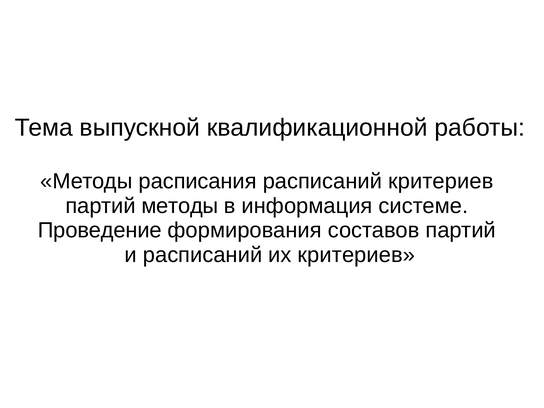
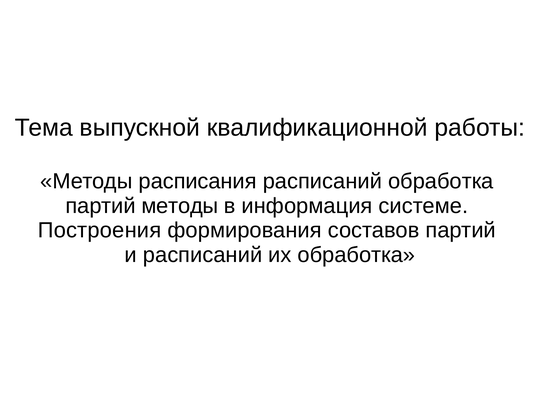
расписаний критериев: критериев -> обработка (441, 181)
Проведение: Проведение -> Построения (100, 230)
их критериев: критериев -> обработка (356, 255)
